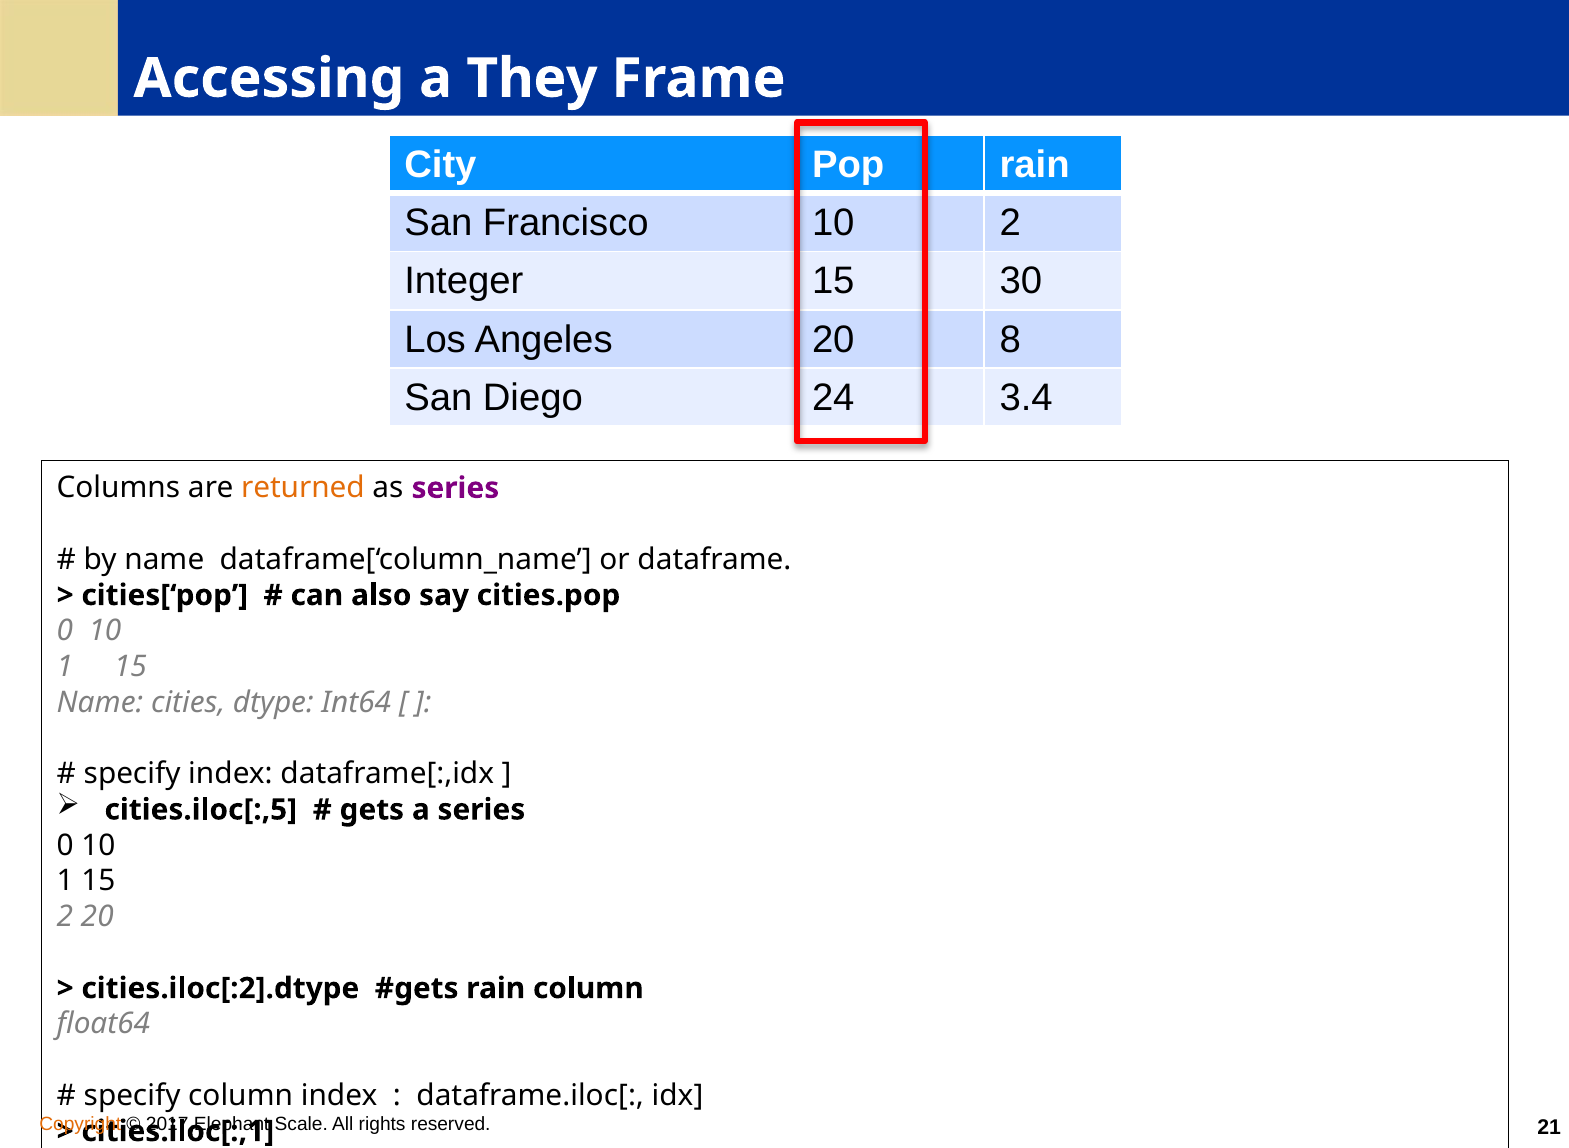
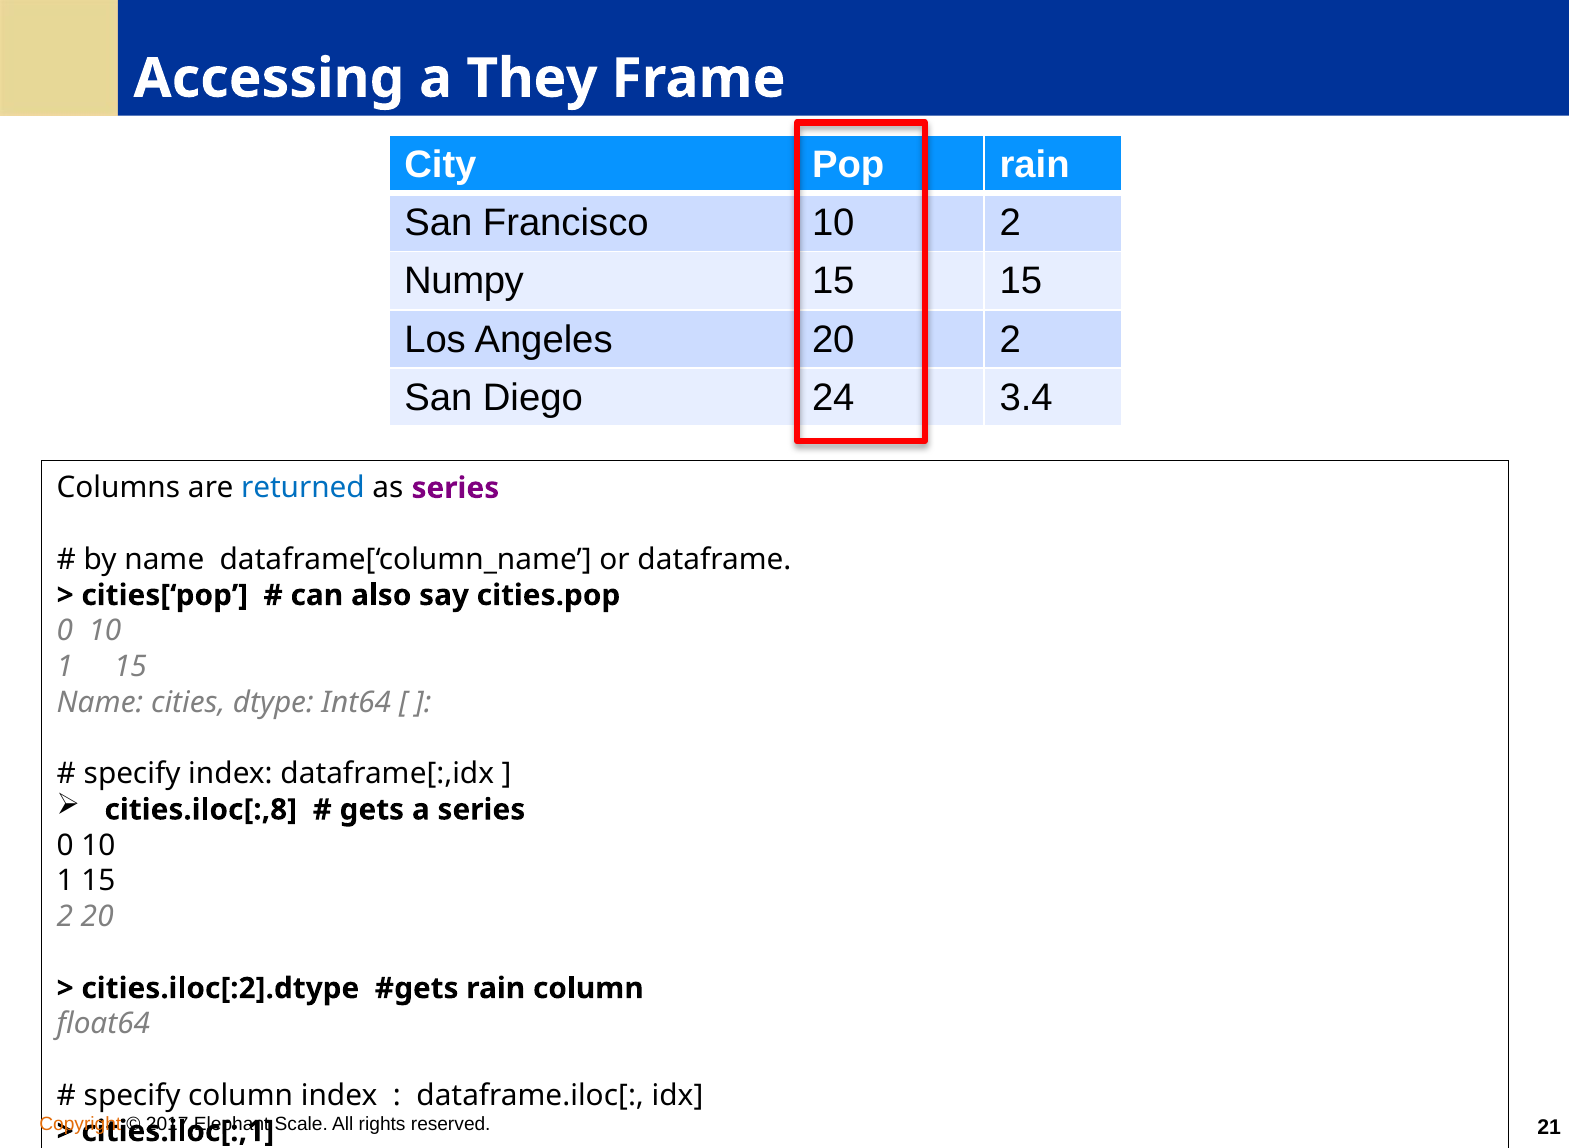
Integer: Integer -> Numpy (464, 281)
30: 30 -> 15 (1021, 281)
8: 8 -> 2 (1010, 339)
returned colour: orange -> blue (303, 488)
cities.iloc[:,5: cities.iloc[:,5 -> cities.iloc[:,8 (201, 810)
